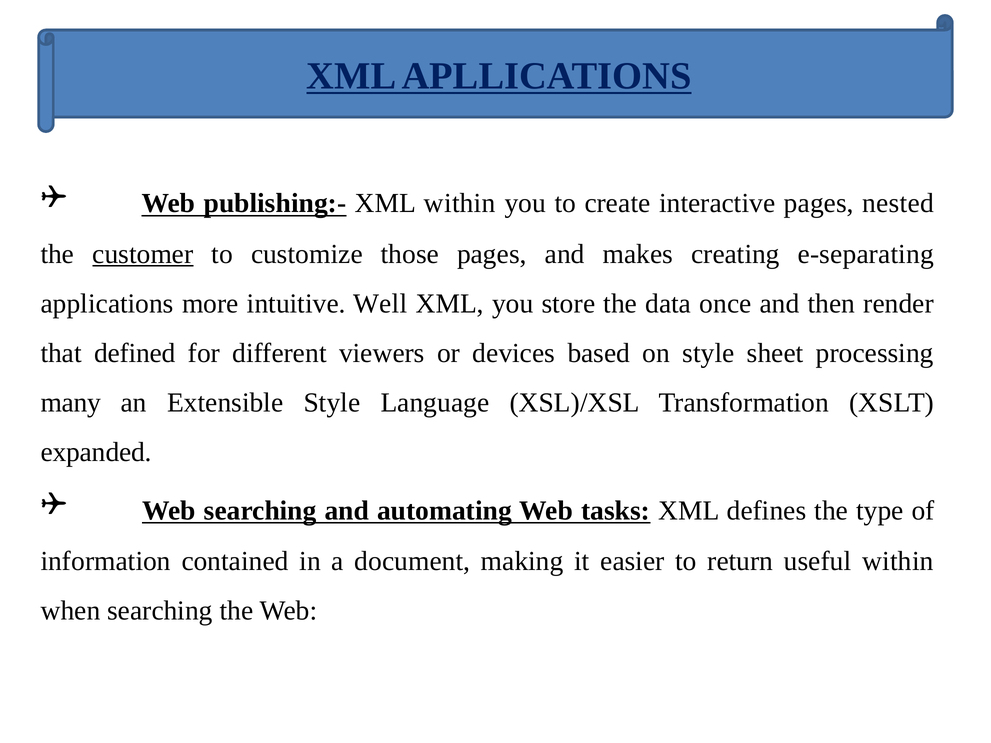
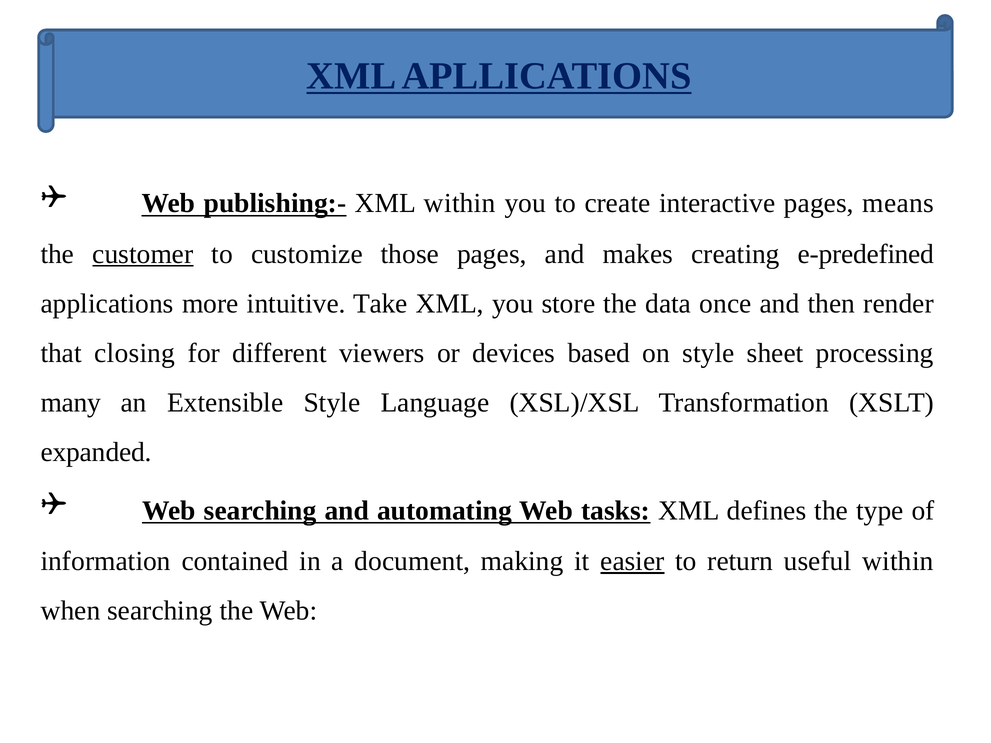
nested: nested -> means (898, 203)
e-separating: e-separating -> e-predefined (866, 254)
Well: Well -> Take (381, 304)
defined: defined -> closing (135, 353)
easier underline: none -> present (632, 561)
